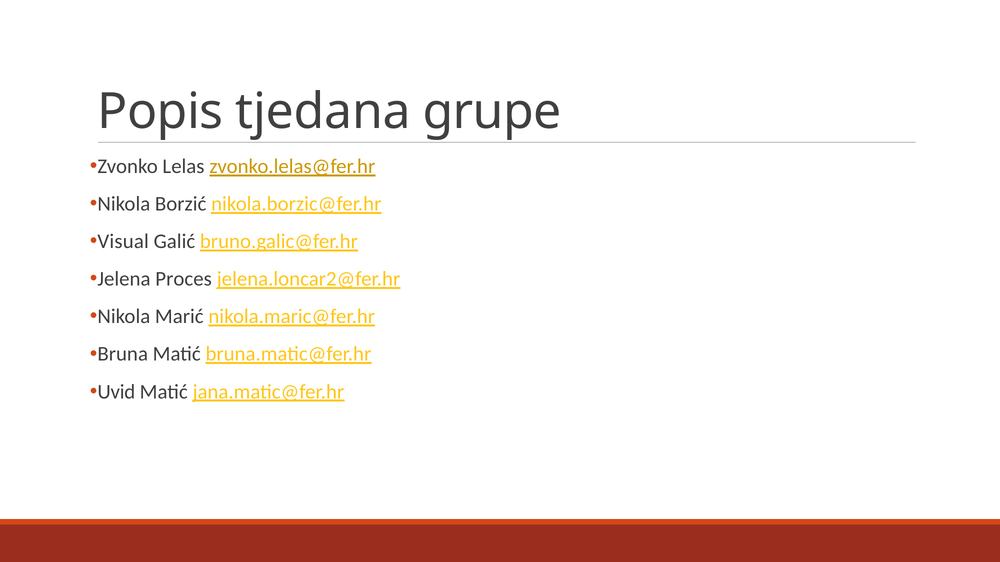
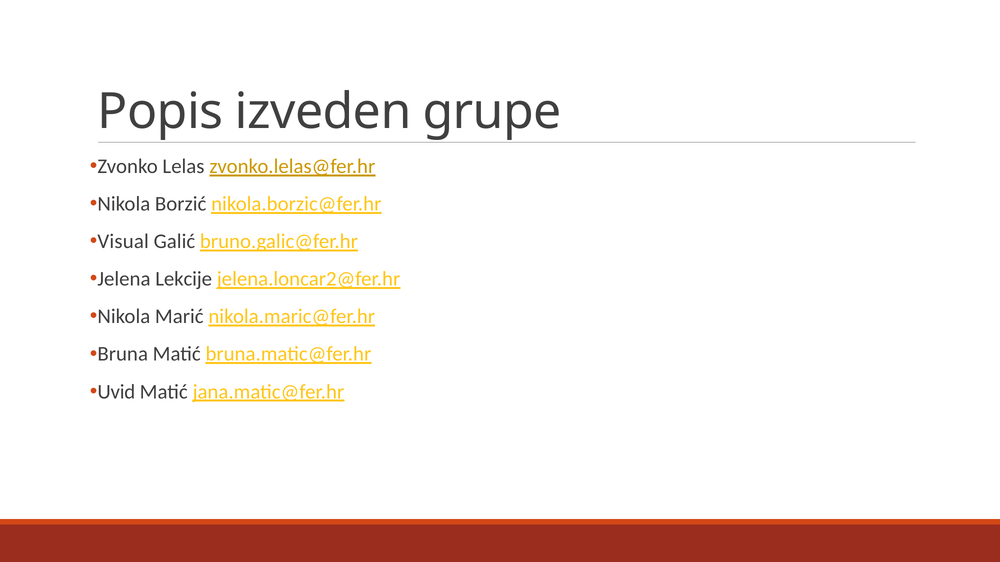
tjedana: tjedana -> izveden (323, 112)
Proces: Proces -> Lekcije (184, 279)
